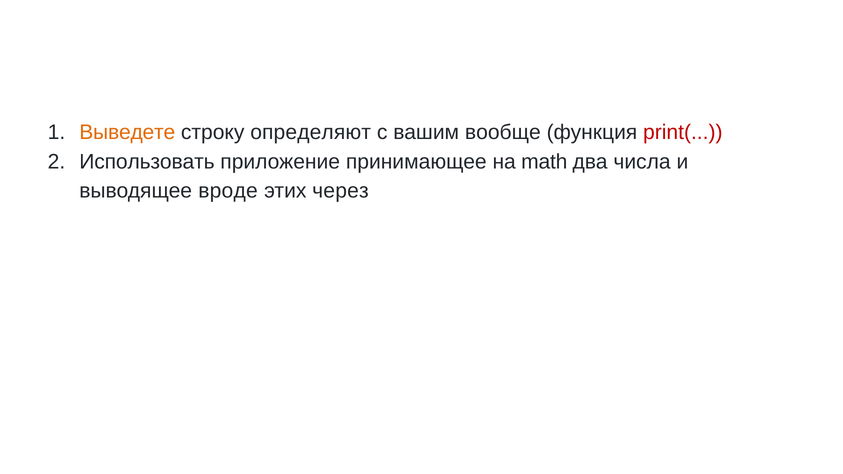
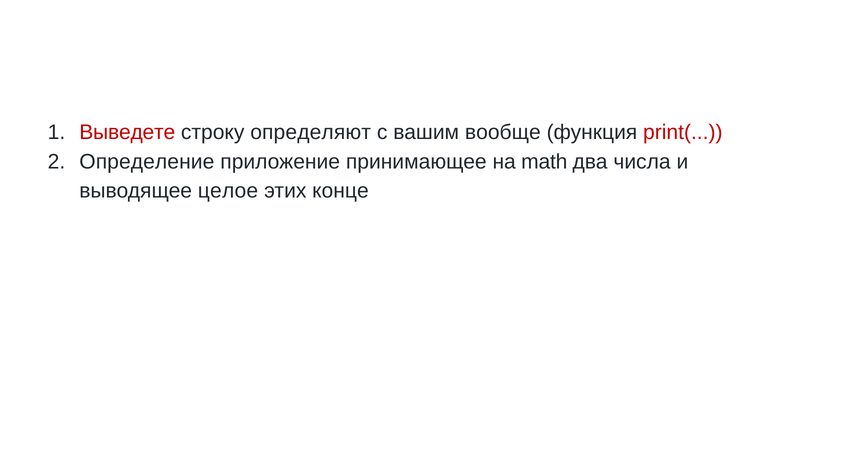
Выведете colour: orange -> red (127, 133)
Использовать: Использовать -> Определение (147, 162)
вроде: вроде -> целое (228, 191)
через: через -> конце (341, 191)
